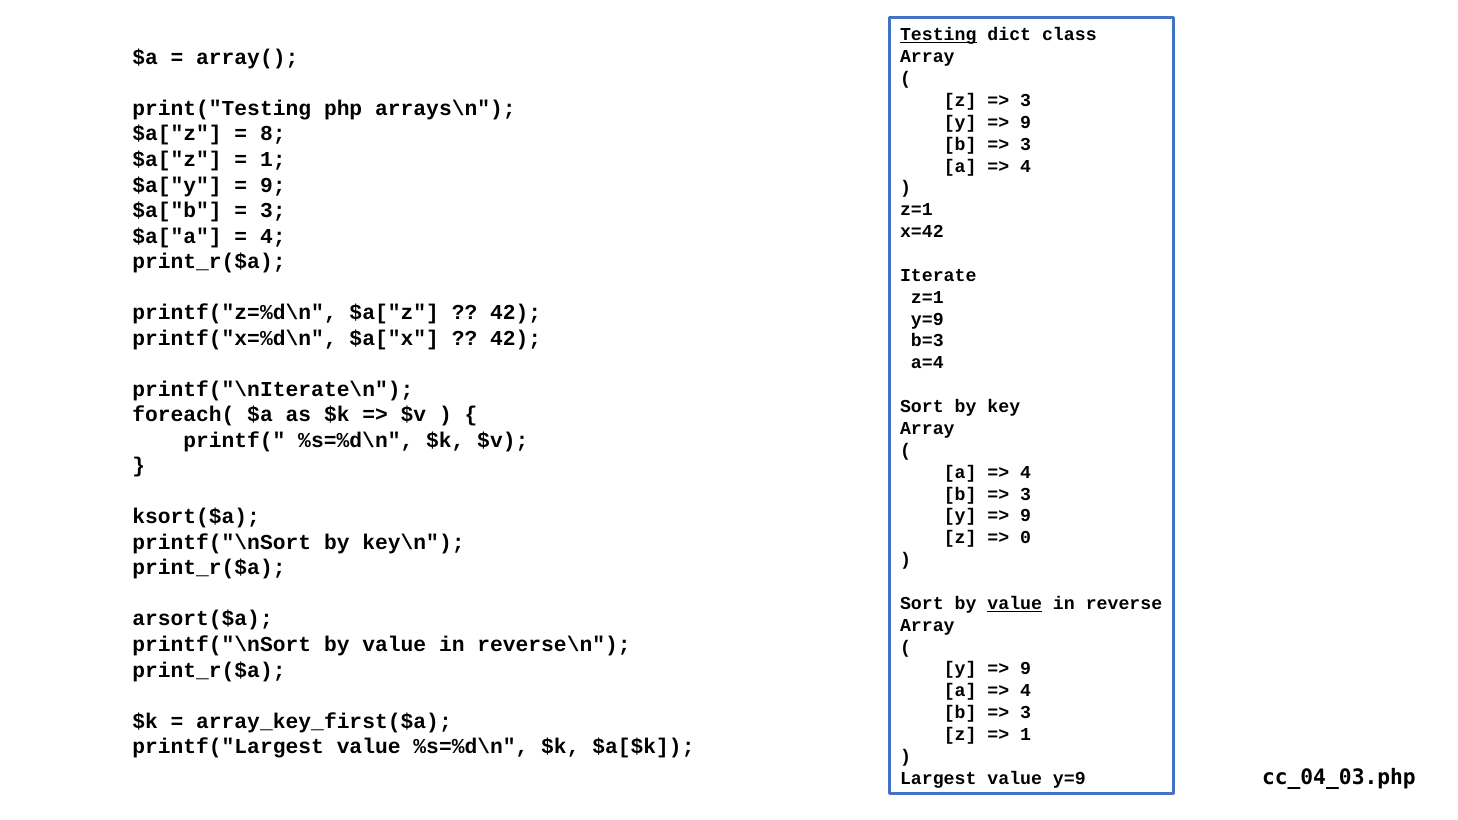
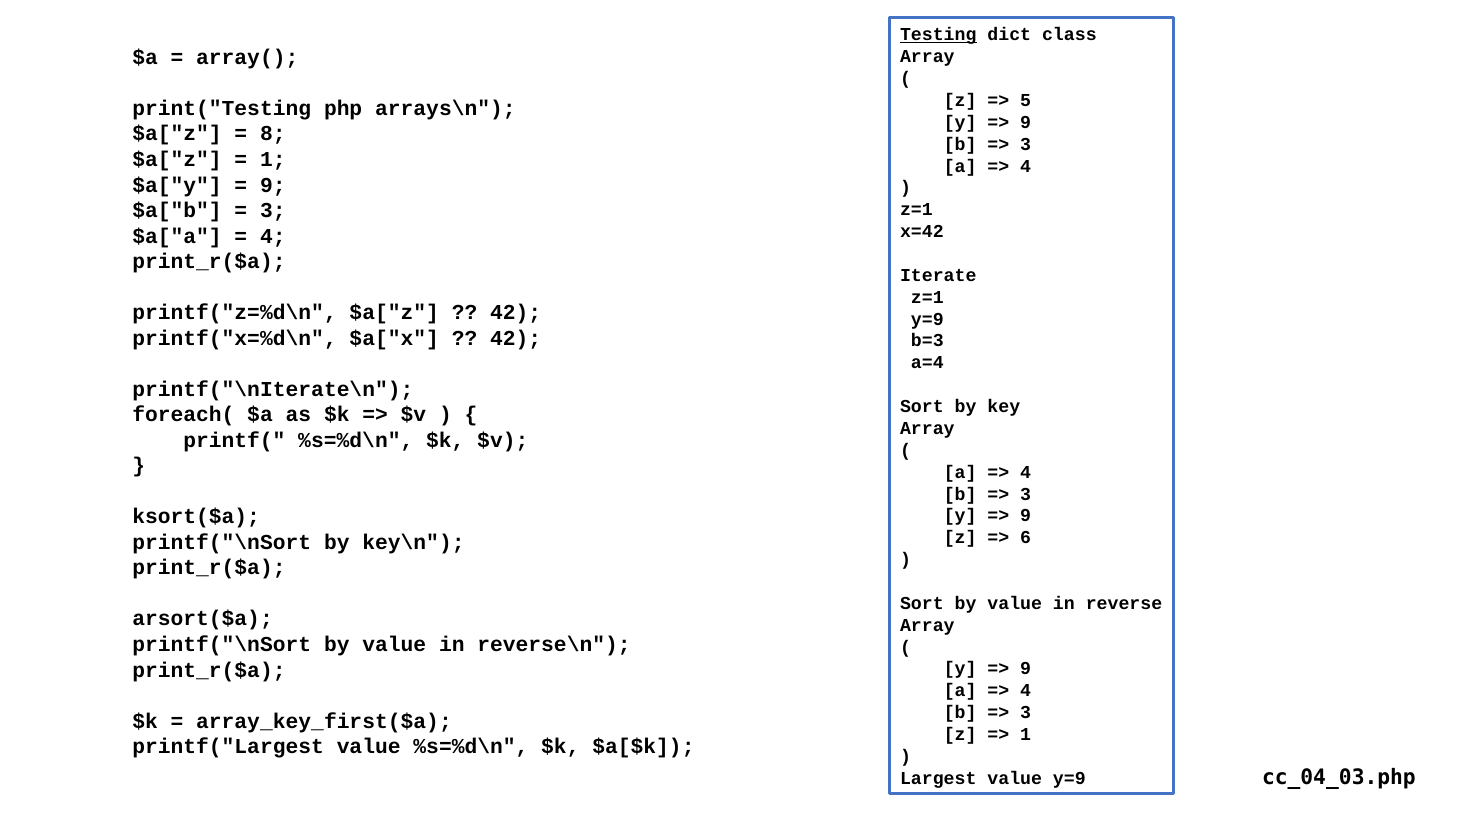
3: 3 -> 5 (1026, 100)
0: 0 -> 6 (1026, 538)
value underline: present -> none (1015, 603)
